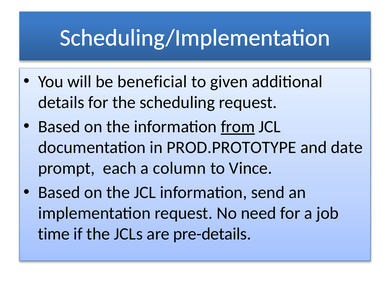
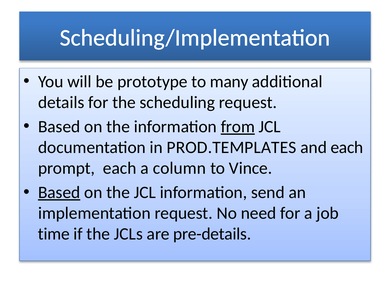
beneficial: beneficial -> prototype (152, 82)
given: given -> many (229, 82)
PROD.PROTOTYPE: PROD.PROTOTYPE -> PROD.TEMPLATES (232, 148)
and date: date -> each (347, 148)
Based underline: none -> present (59, 193)
